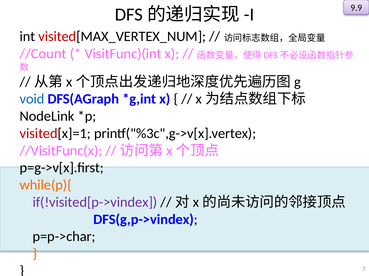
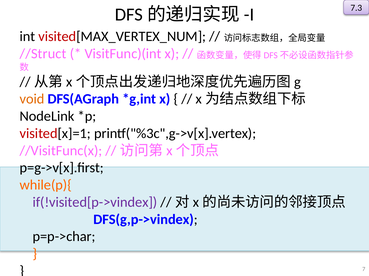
9.9: 9.9 -> 7.3 (356, 8)
//Count: //Count -> //Struct (43, 54)
void colour: blue -> orange (32, 99)
